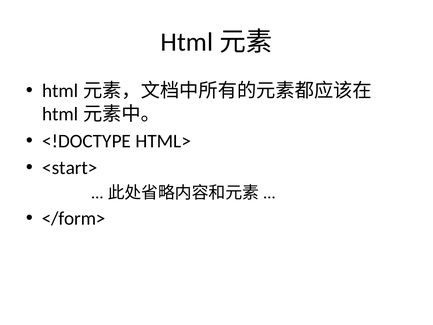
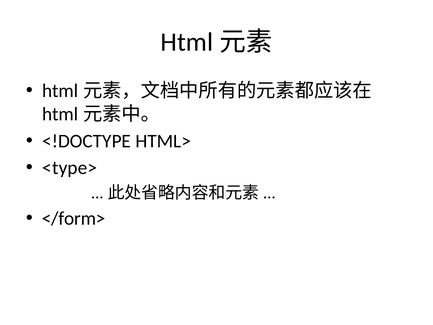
<start>: <start> -> <type> (70, 168)
